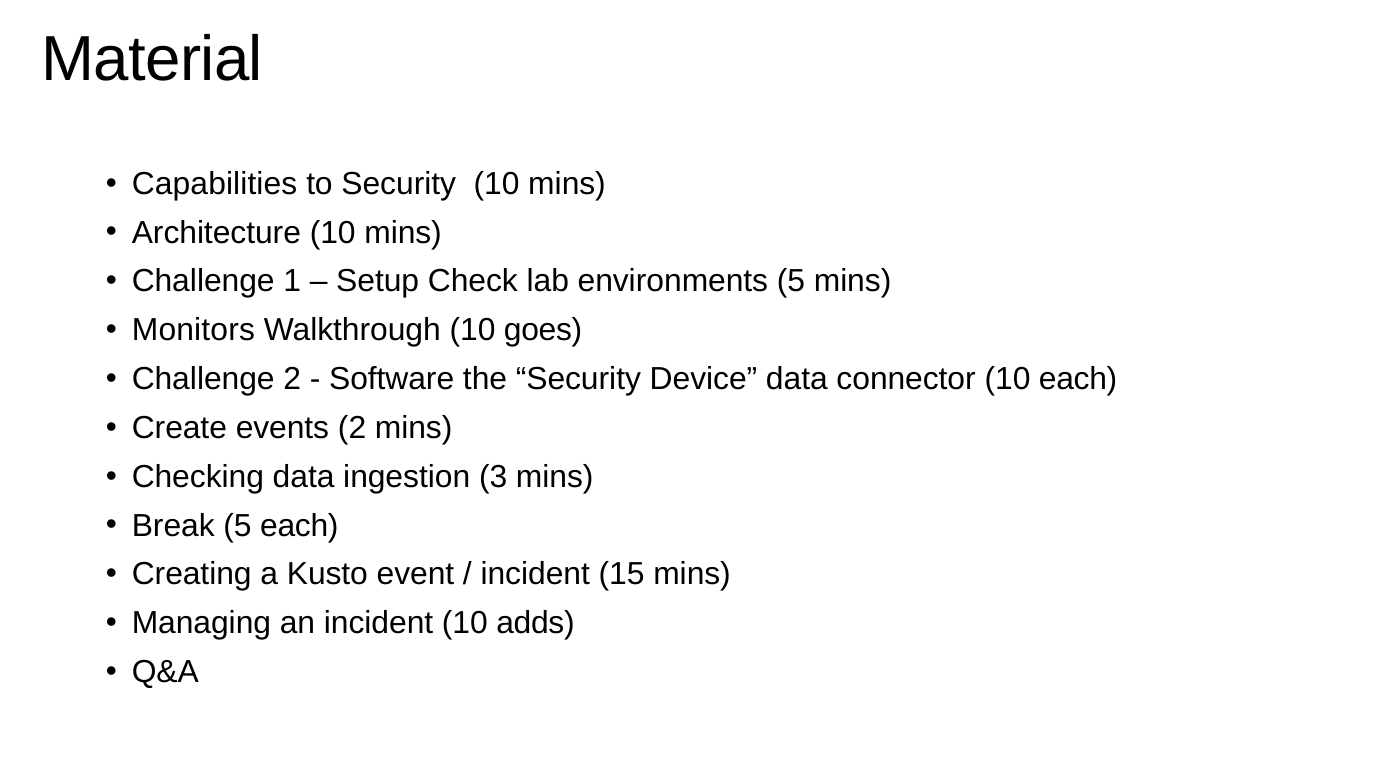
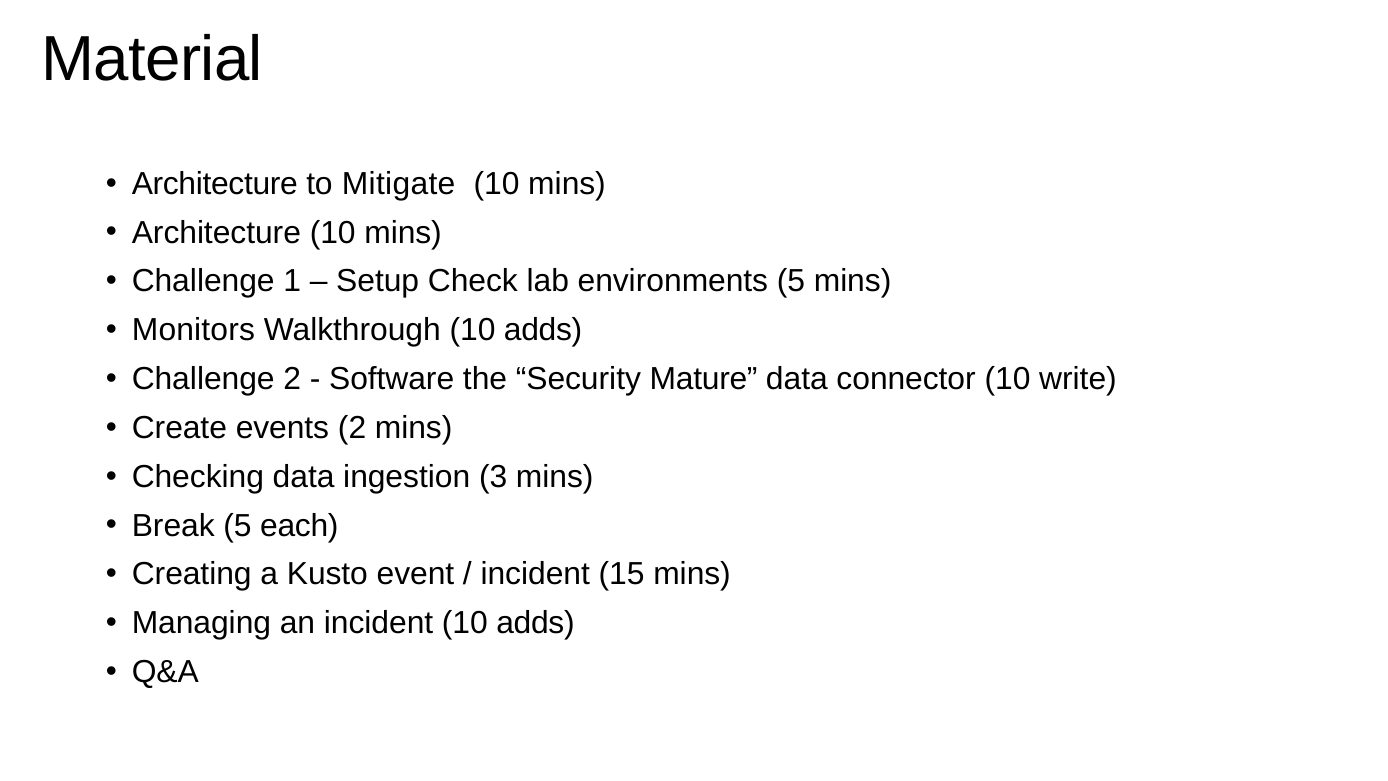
Capabilities: Capabilities -> Architecture (215, 184)
to Security: Security -> Mitigate (399, 184)
Walkthrough 10 goes: goes -> adds (543, 330)
Device: Device -> Mature (704, 379)
10 each: each -> write (1078, 379)
